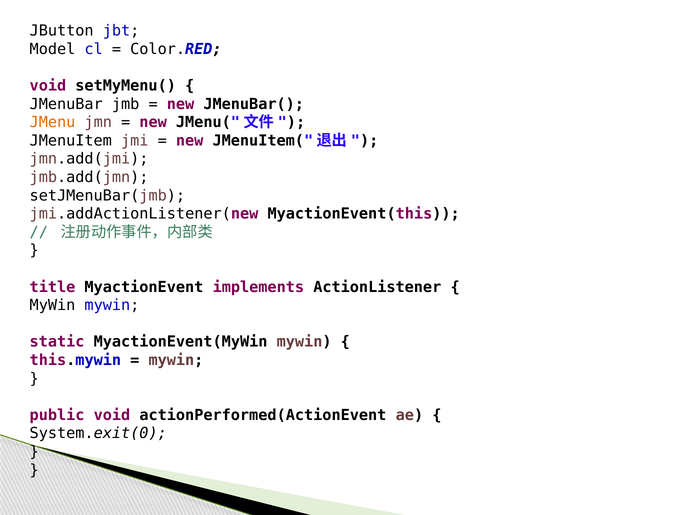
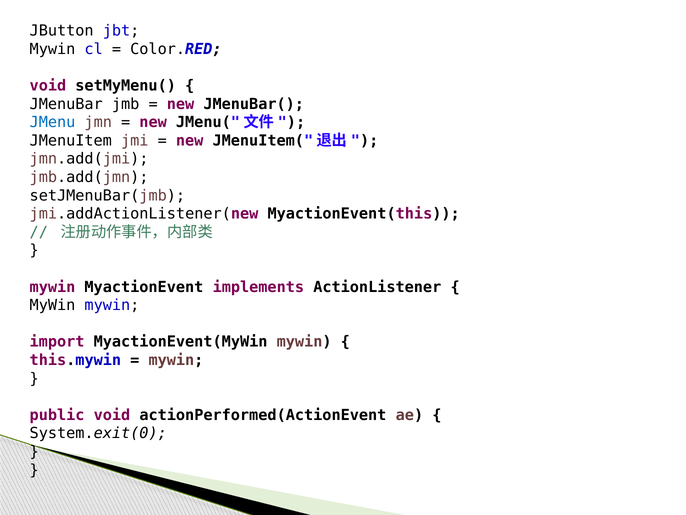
Model: Model -> Mywin (52, 49)
JMenu colour: orange -> blue (52, 122)
title: title -> mywin (52, 287)
static: static -> import (57, 342)
